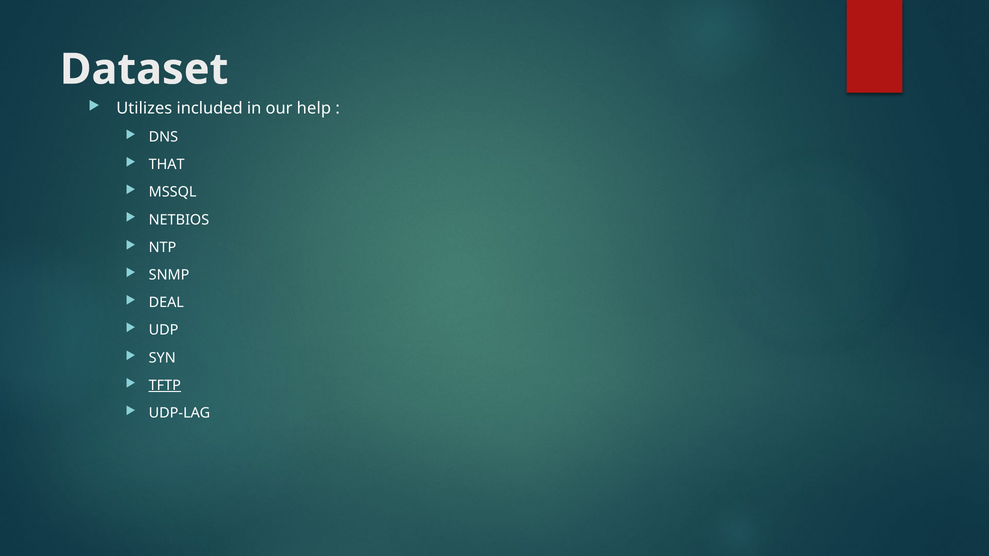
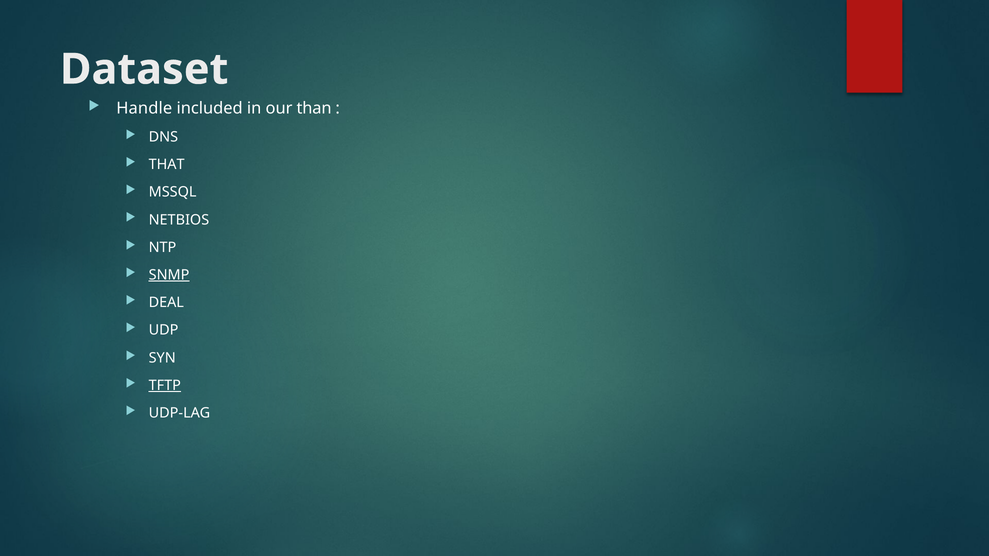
Utilizes: Utilizes -> Handle (144, 108)
help: help -> than (314, 108)
SNMP underline: none -> present (169, 275)
